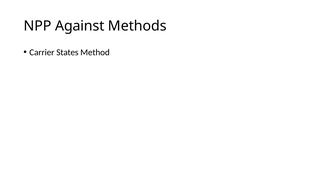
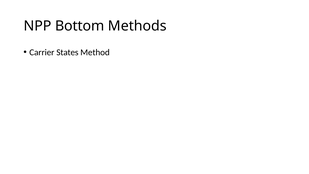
Against: Against -> Bottom (80, 26)
